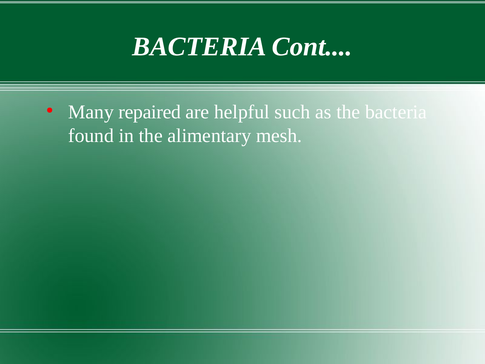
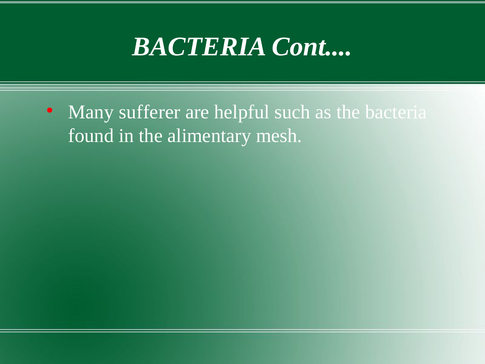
repaired: repaired -> sufferer (150, 112)
